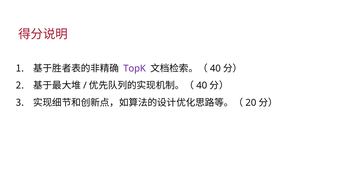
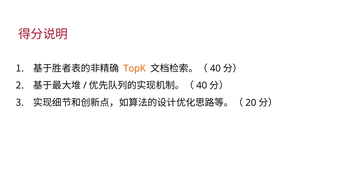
TopK colour: purple -> orange (135, 69)
